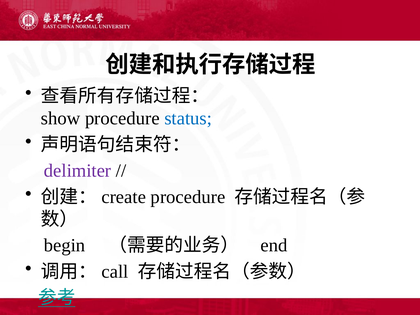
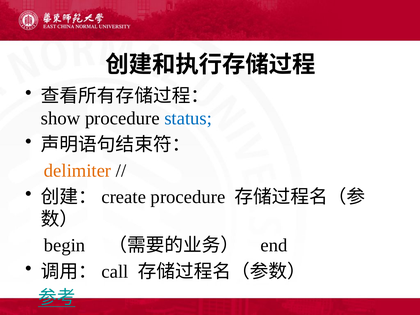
delimiter colour: purple -> orange (78, 171)
